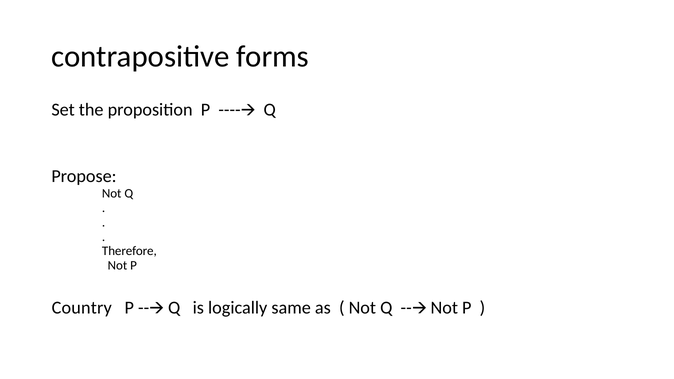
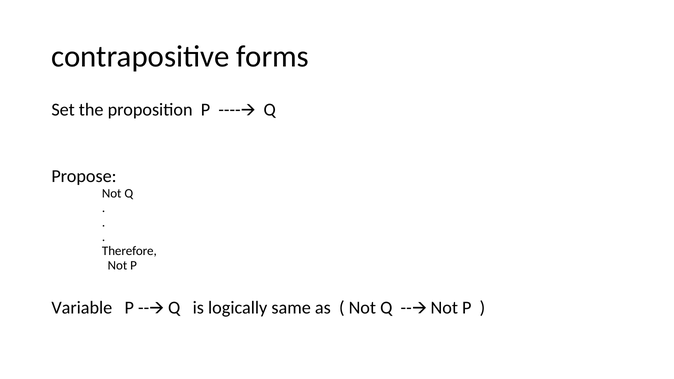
Country: Country -> Variable (82, 308)
